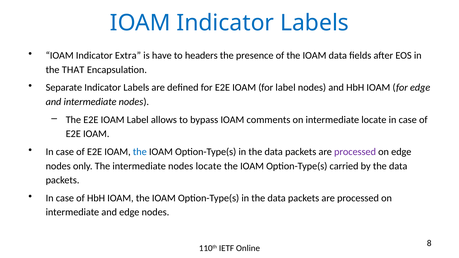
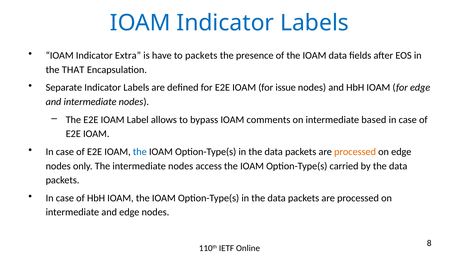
to headers: headers -> packets (201, 56)
for label: label -> issue (286, 88)
intermediate locate: locate -> based (374, 120)
processed colour: purple -> orange (355, 152)
nodes locate: locate -> access (209, 166)
